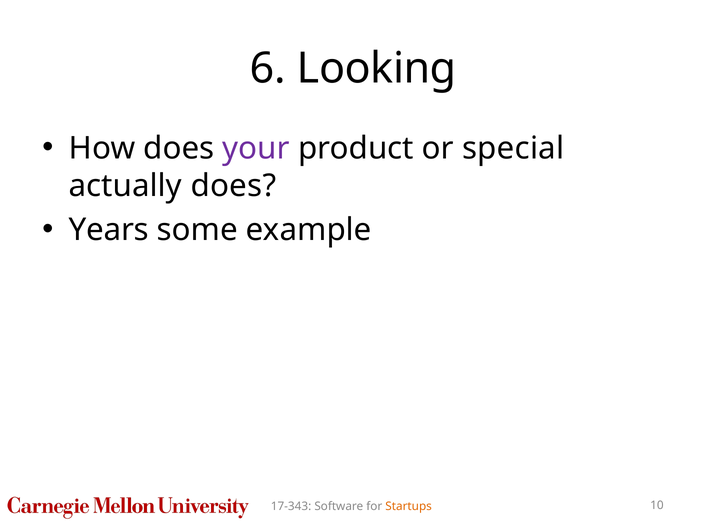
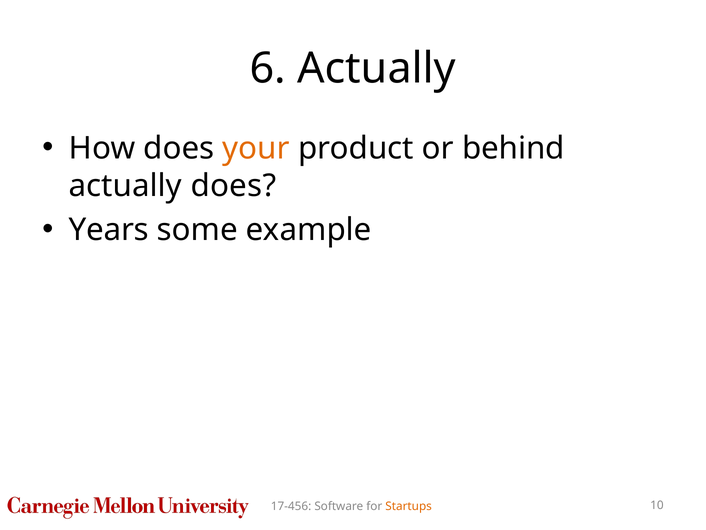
6 Looking: Looking -> Actually (377, 68)
your colour: purple -> orange (256, 148)
special: special -> behind (513, 148)
17-343: 17-343 -> 17-456 (291, 506)
